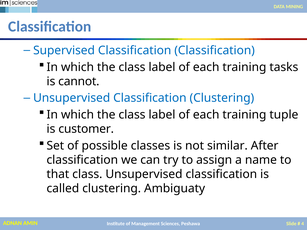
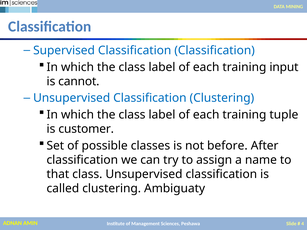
tasks: tasks -> input (284, 67)
similar: similar -> before (227, 146)
